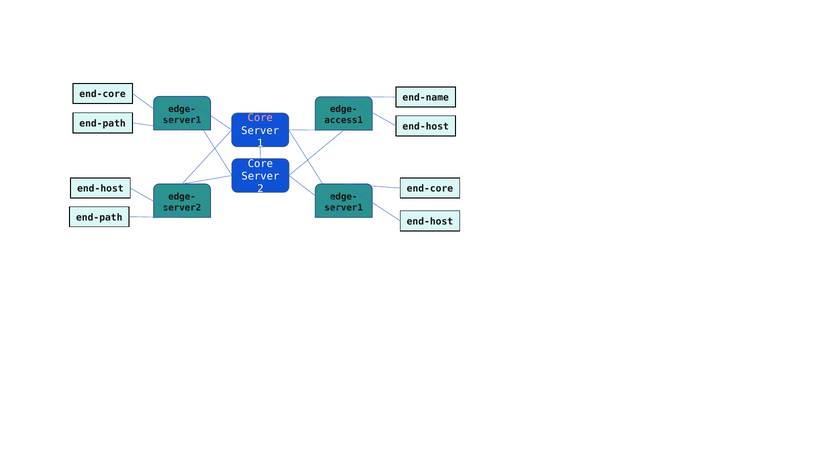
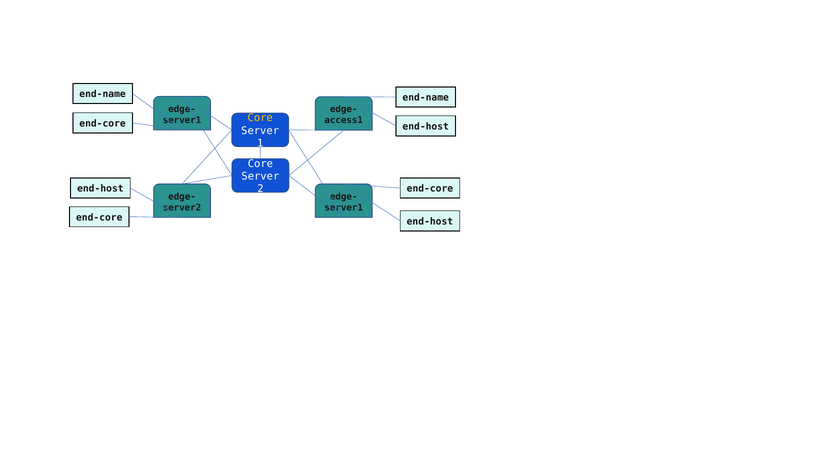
end-core: end-core -> end-name (103, 94)
Core colour: pink -> yellow (260, 118)
end-path: end-path -> end-core (103, 124)
end-path: end-path -> end-core (99, 218)
